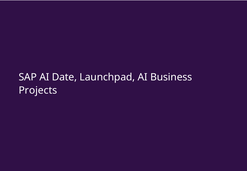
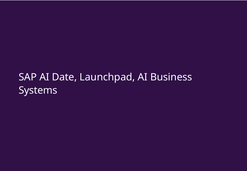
Projects: Projects -> Systems (38, 90)
